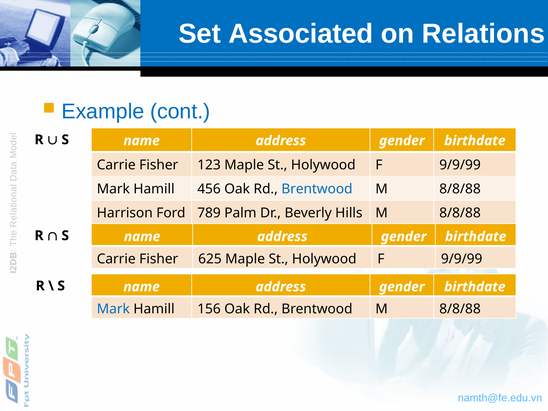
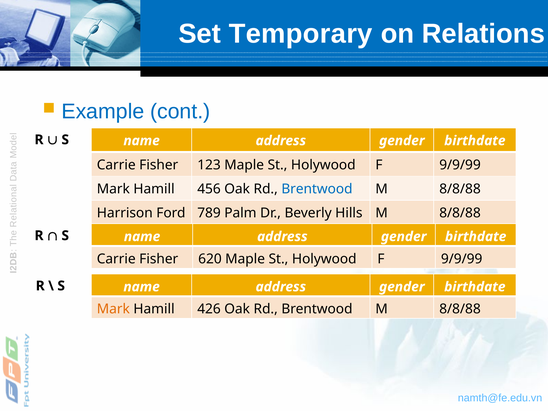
Associated: Associated -> Temporary (301, 34)
625: 625 -> 620 (210, 259)
Mark colour: blue -> orange (113, 309)
156: 156 -> 426 (209, 309)
